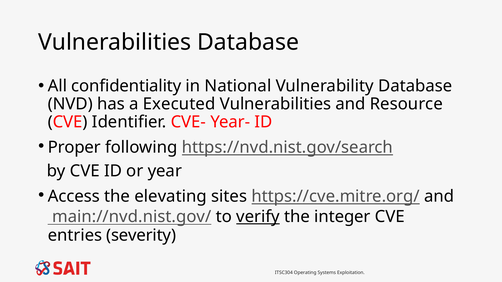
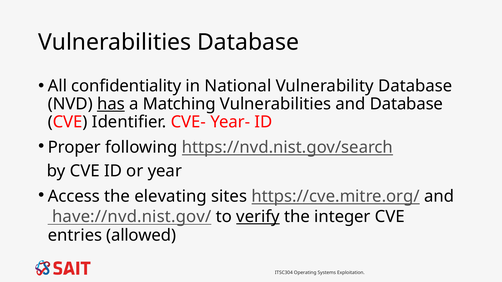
has underline: none -> present (111, 104)
Executed: Executed -> Matching (179, 104)
and Resource: Resource -> Database (406, 104)
main://nvd.nist.gov/: main://nvd.nist.gov/ -> have://nvd.nist.gov/ (132, 217)
severity: severity -> allowed (141, 236)
